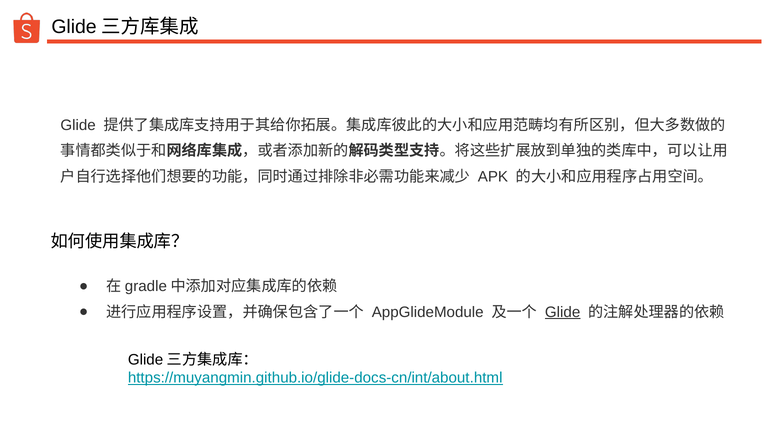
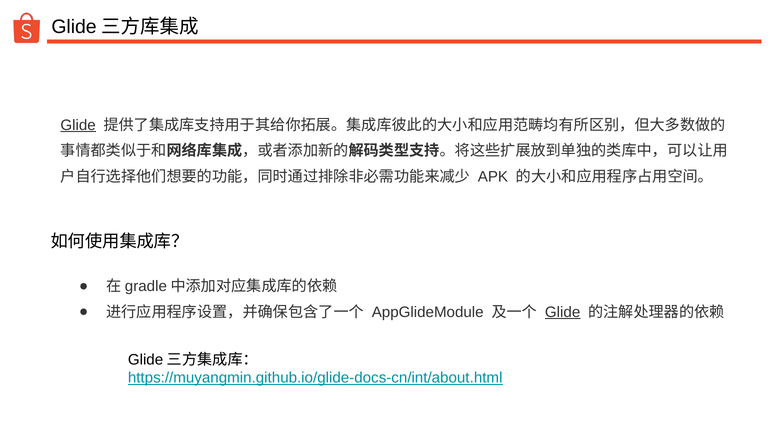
Glide underline: none -> present (78, 125)
